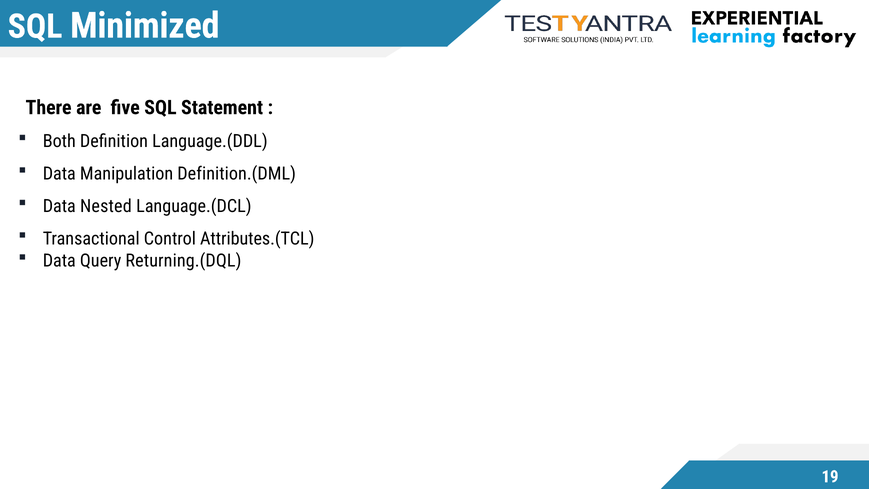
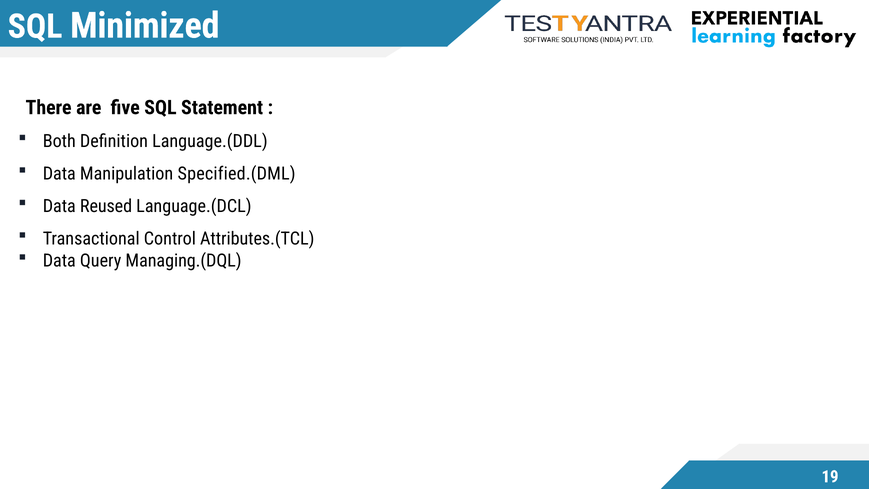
Definition.(DML: Definition.(DML -> Specified.(DML (237, 174)
Nested: Nested -> Reused (106, 206)
Returning.(DQL: Returning.(DQL -> Managing.(DQL (184, 261)
